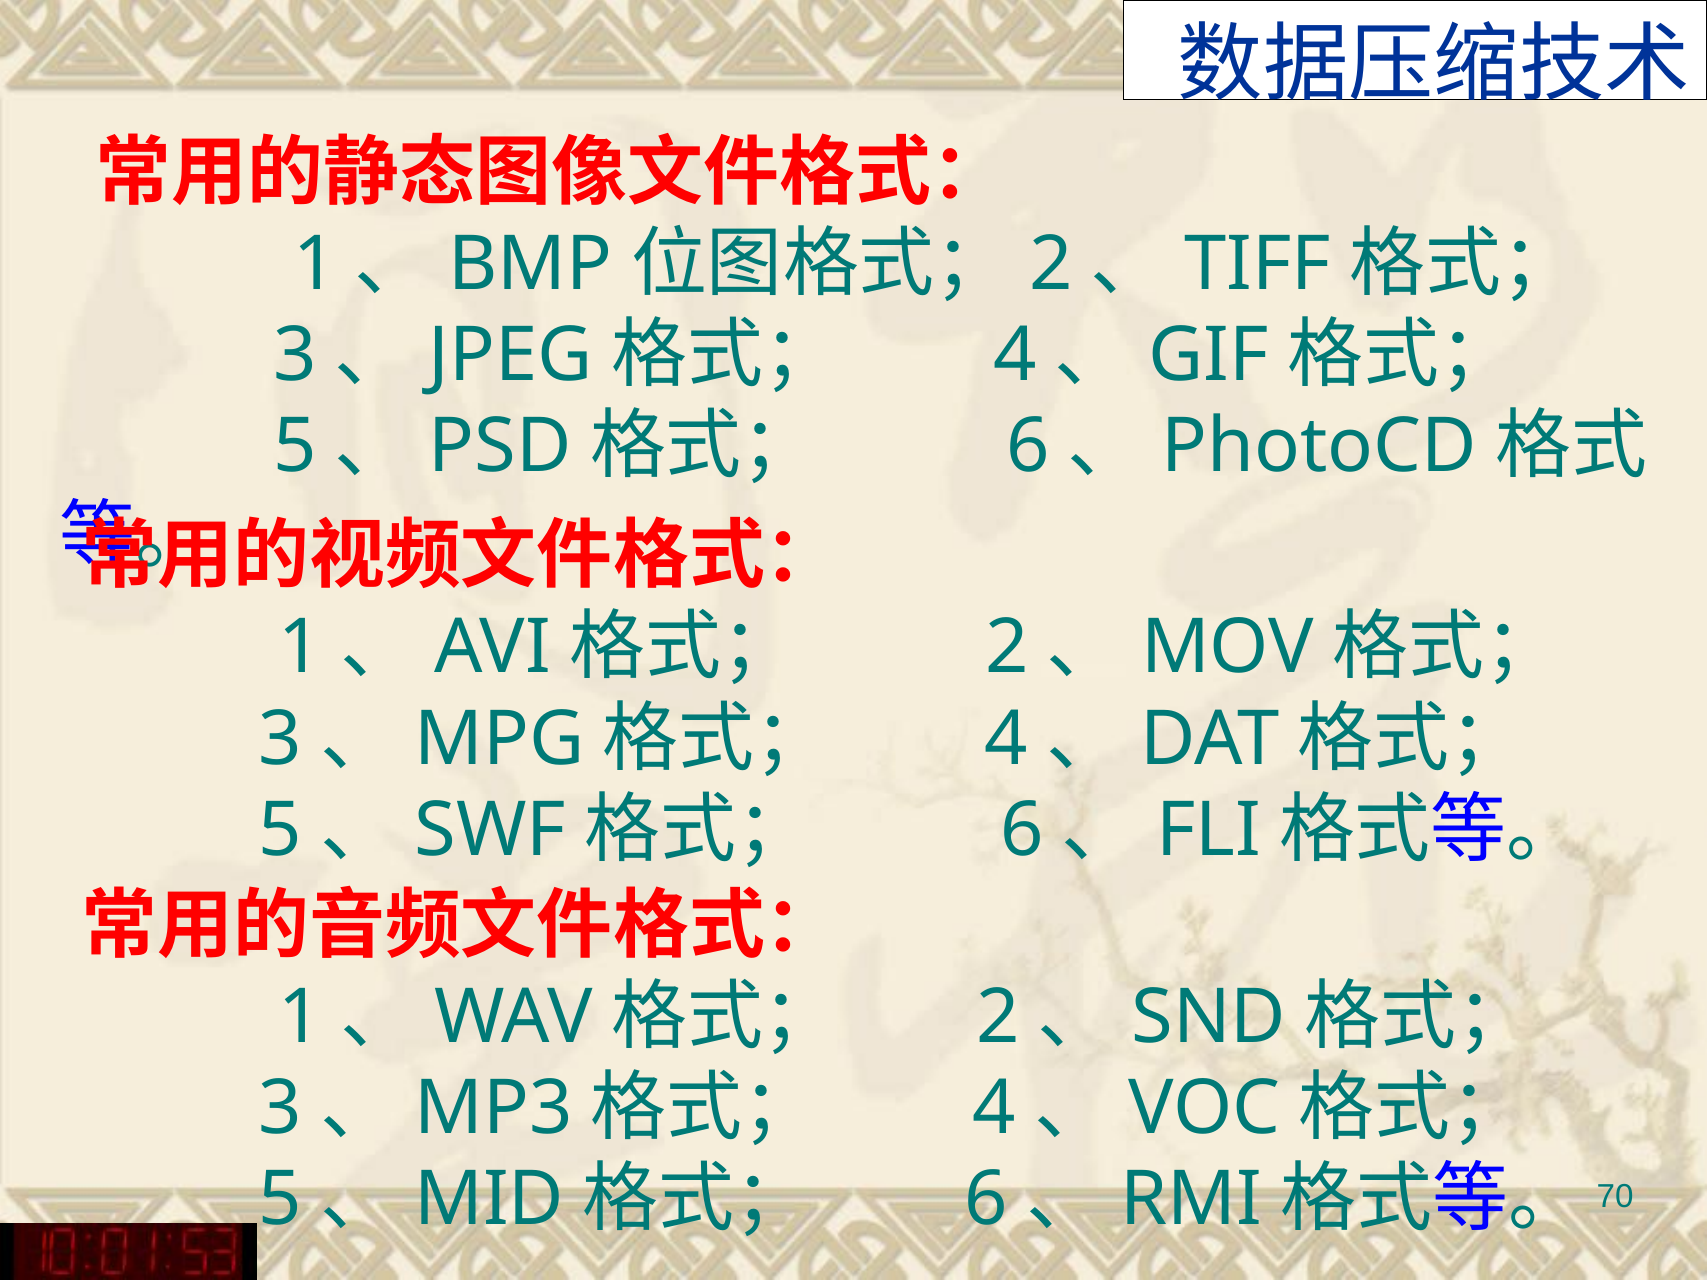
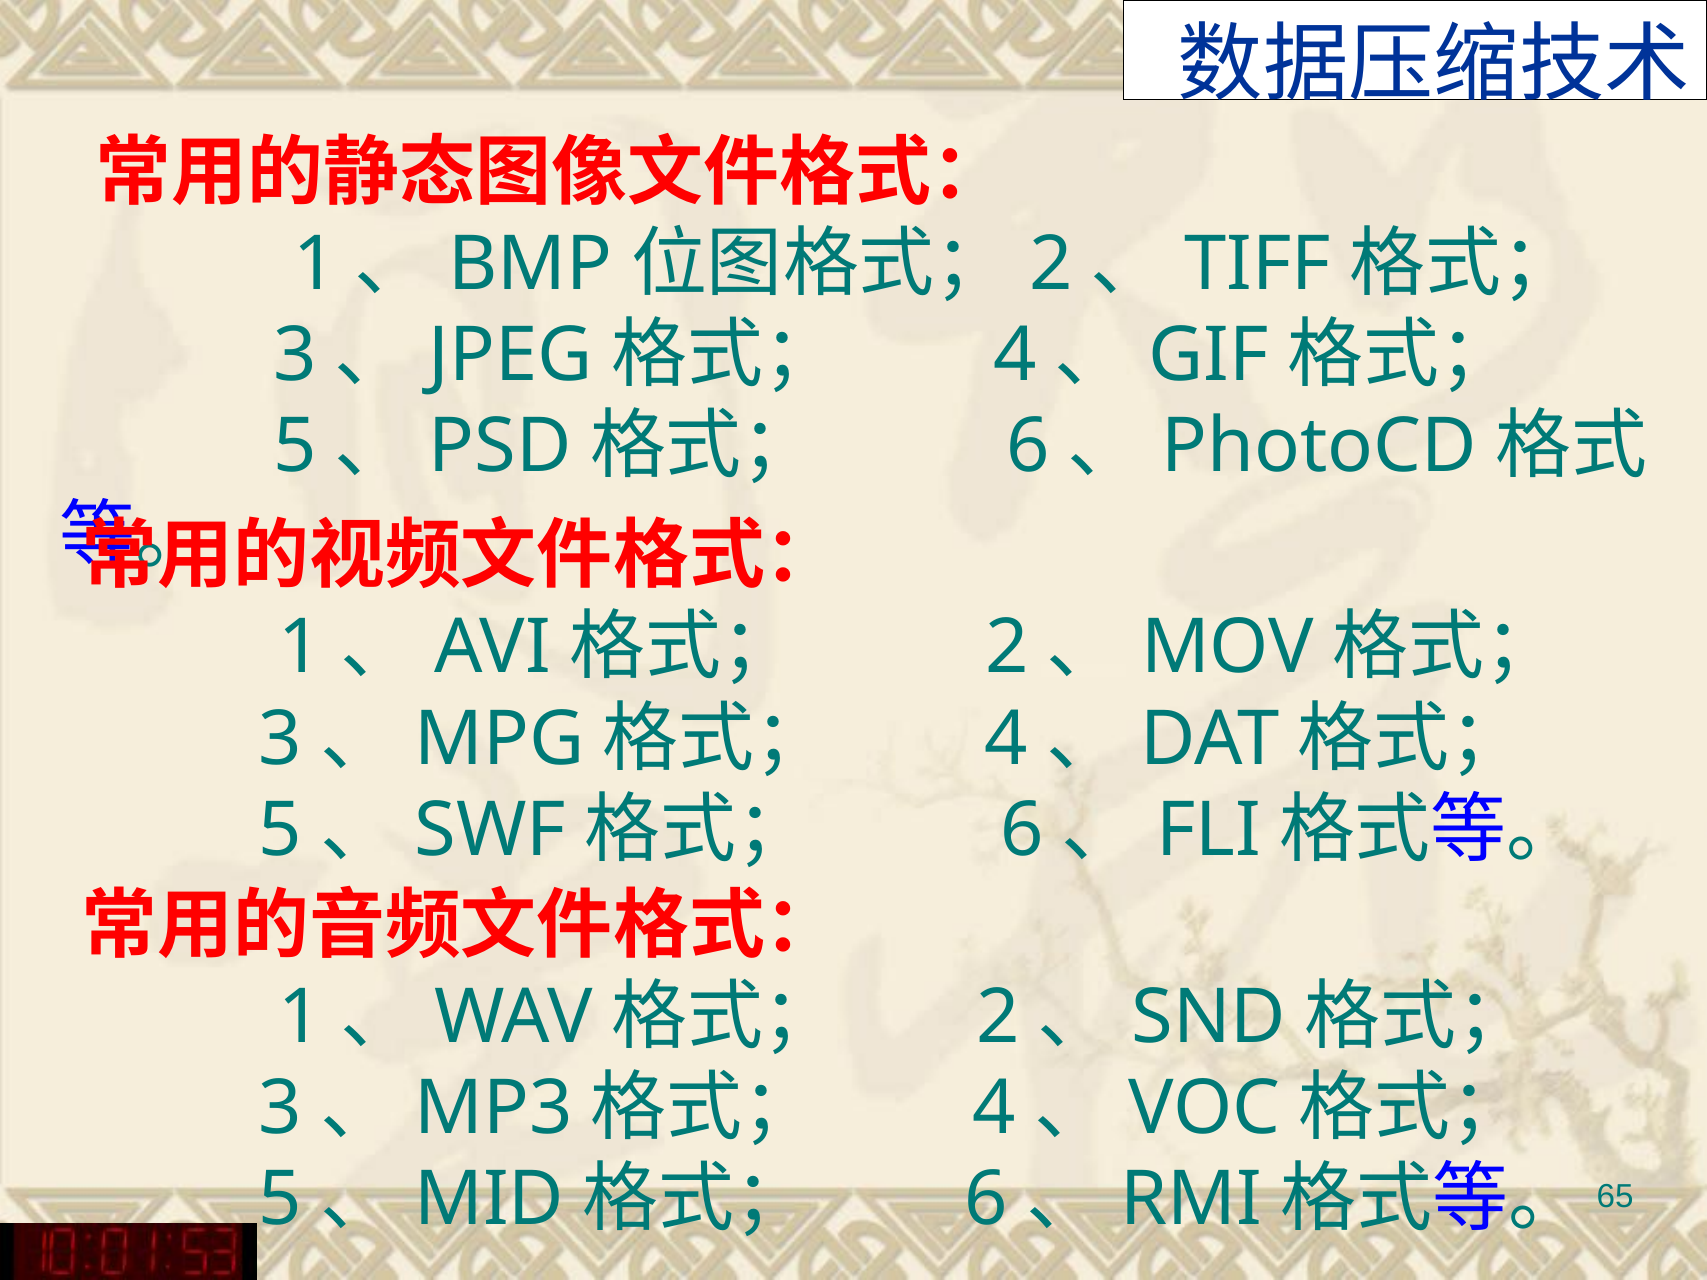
70: 70 -> 65 (1615, 1197)
